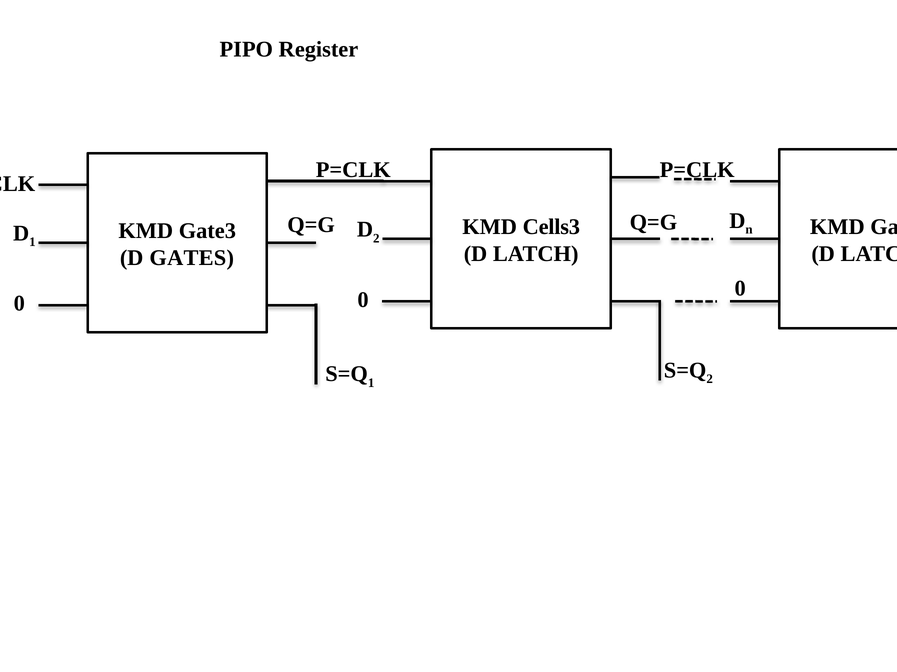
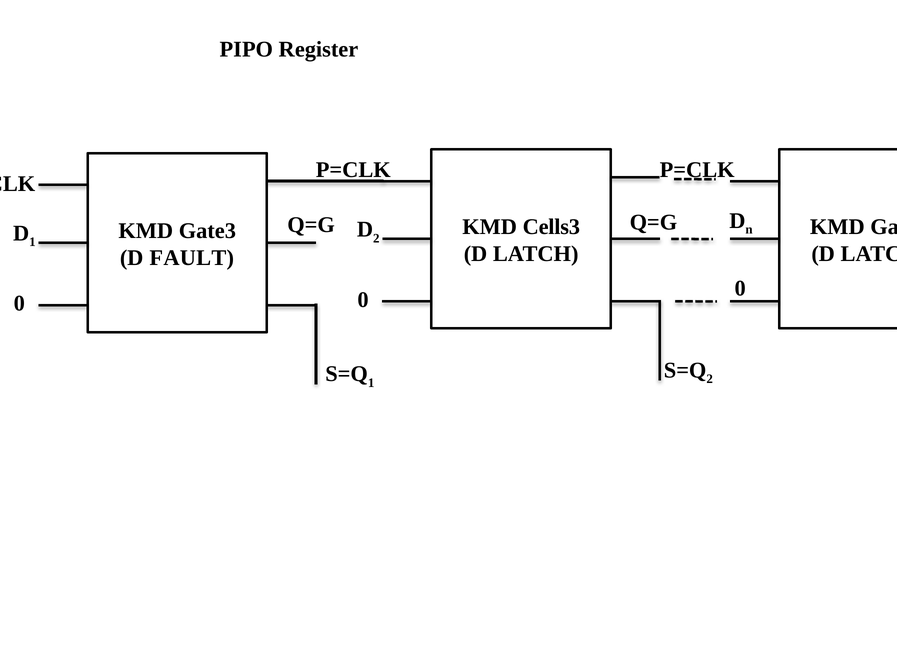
GATES: GATES -> FAULT (192, 258)
